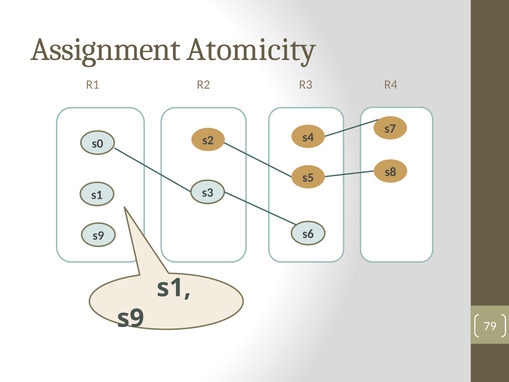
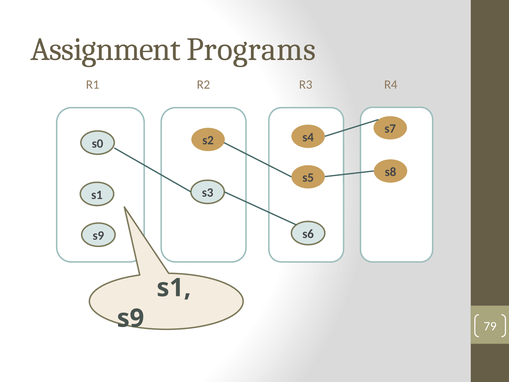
Atomicity: Atomicity -> Programs (251, 49)
